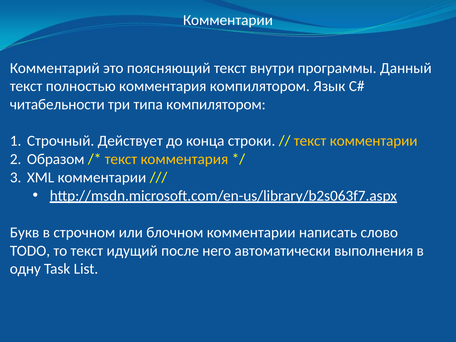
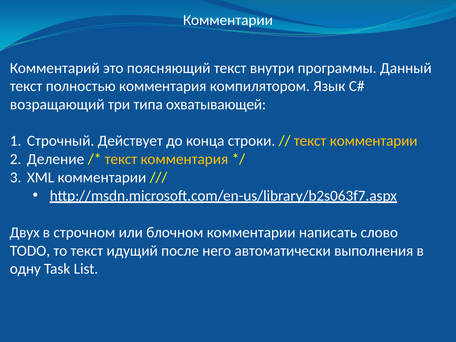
читабельности: читабельности -> возращающий (57, 104)
типа компилятором: компилятором -> охватывающей (216, 104)
Образом: Образом -> Деление (56, 159)
Букв: Букв -> Двух (25, 232)
